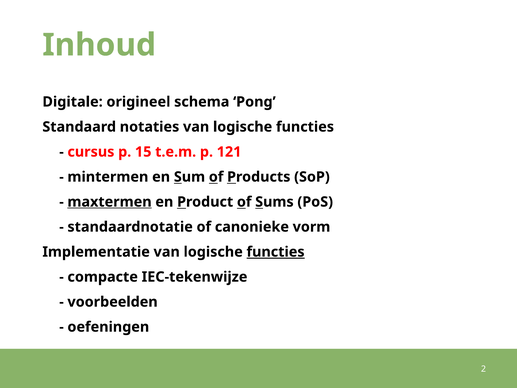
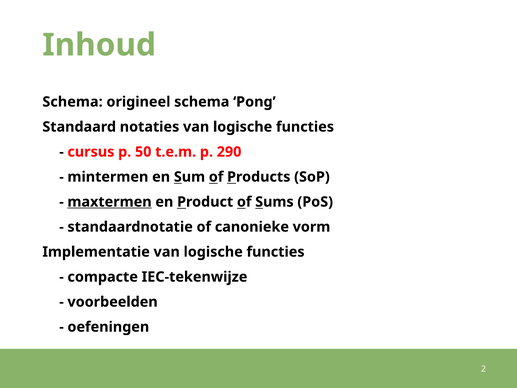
Digitale: Digitale -> Schema (73, 102)
15: 15 -> 50 (143, 152)
121: 121 -> 290 (229, 152)
functies underline: present -> none (276, 252)
